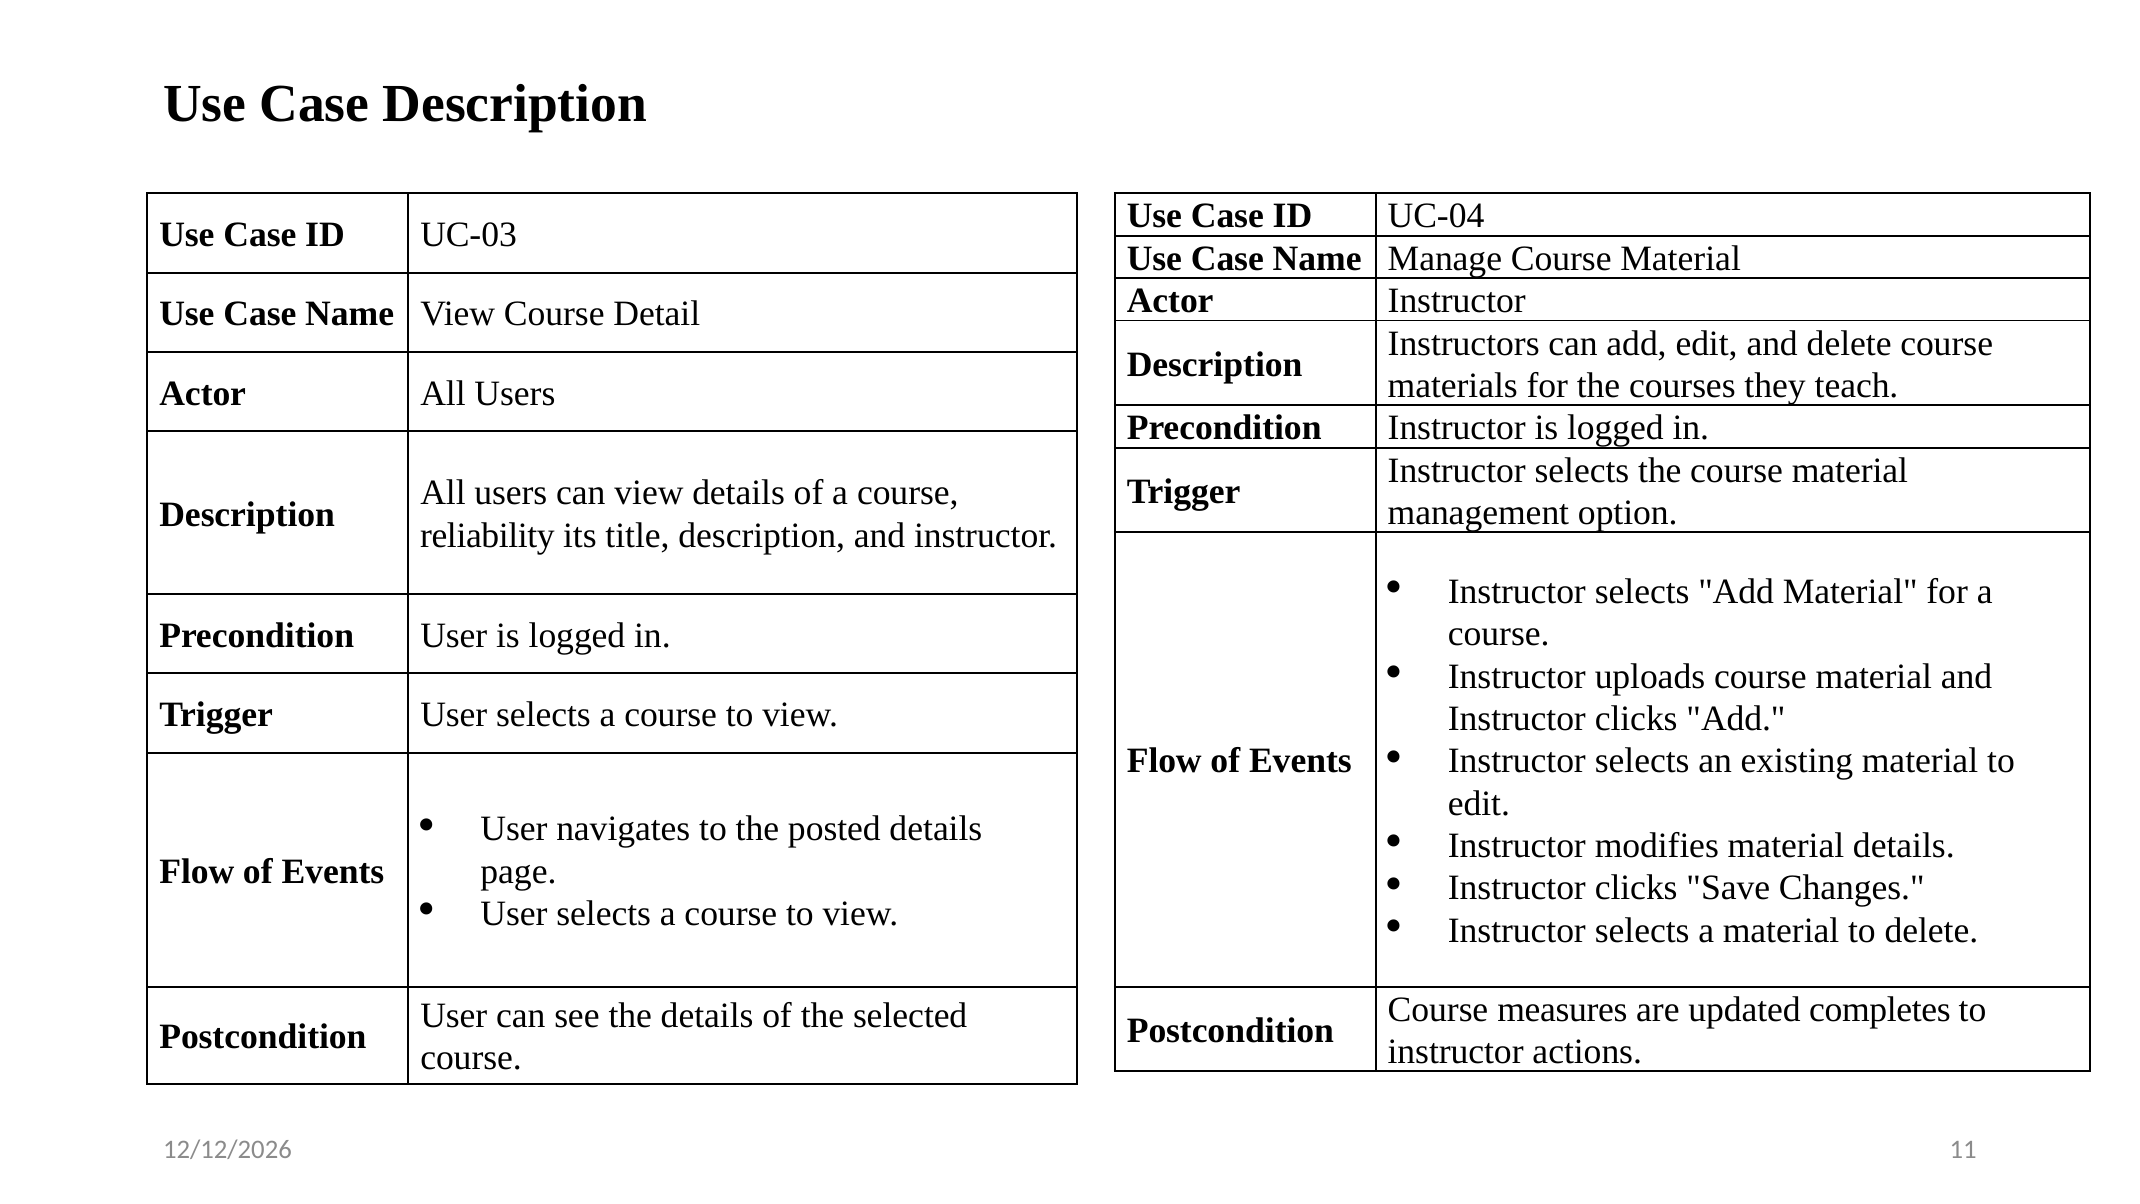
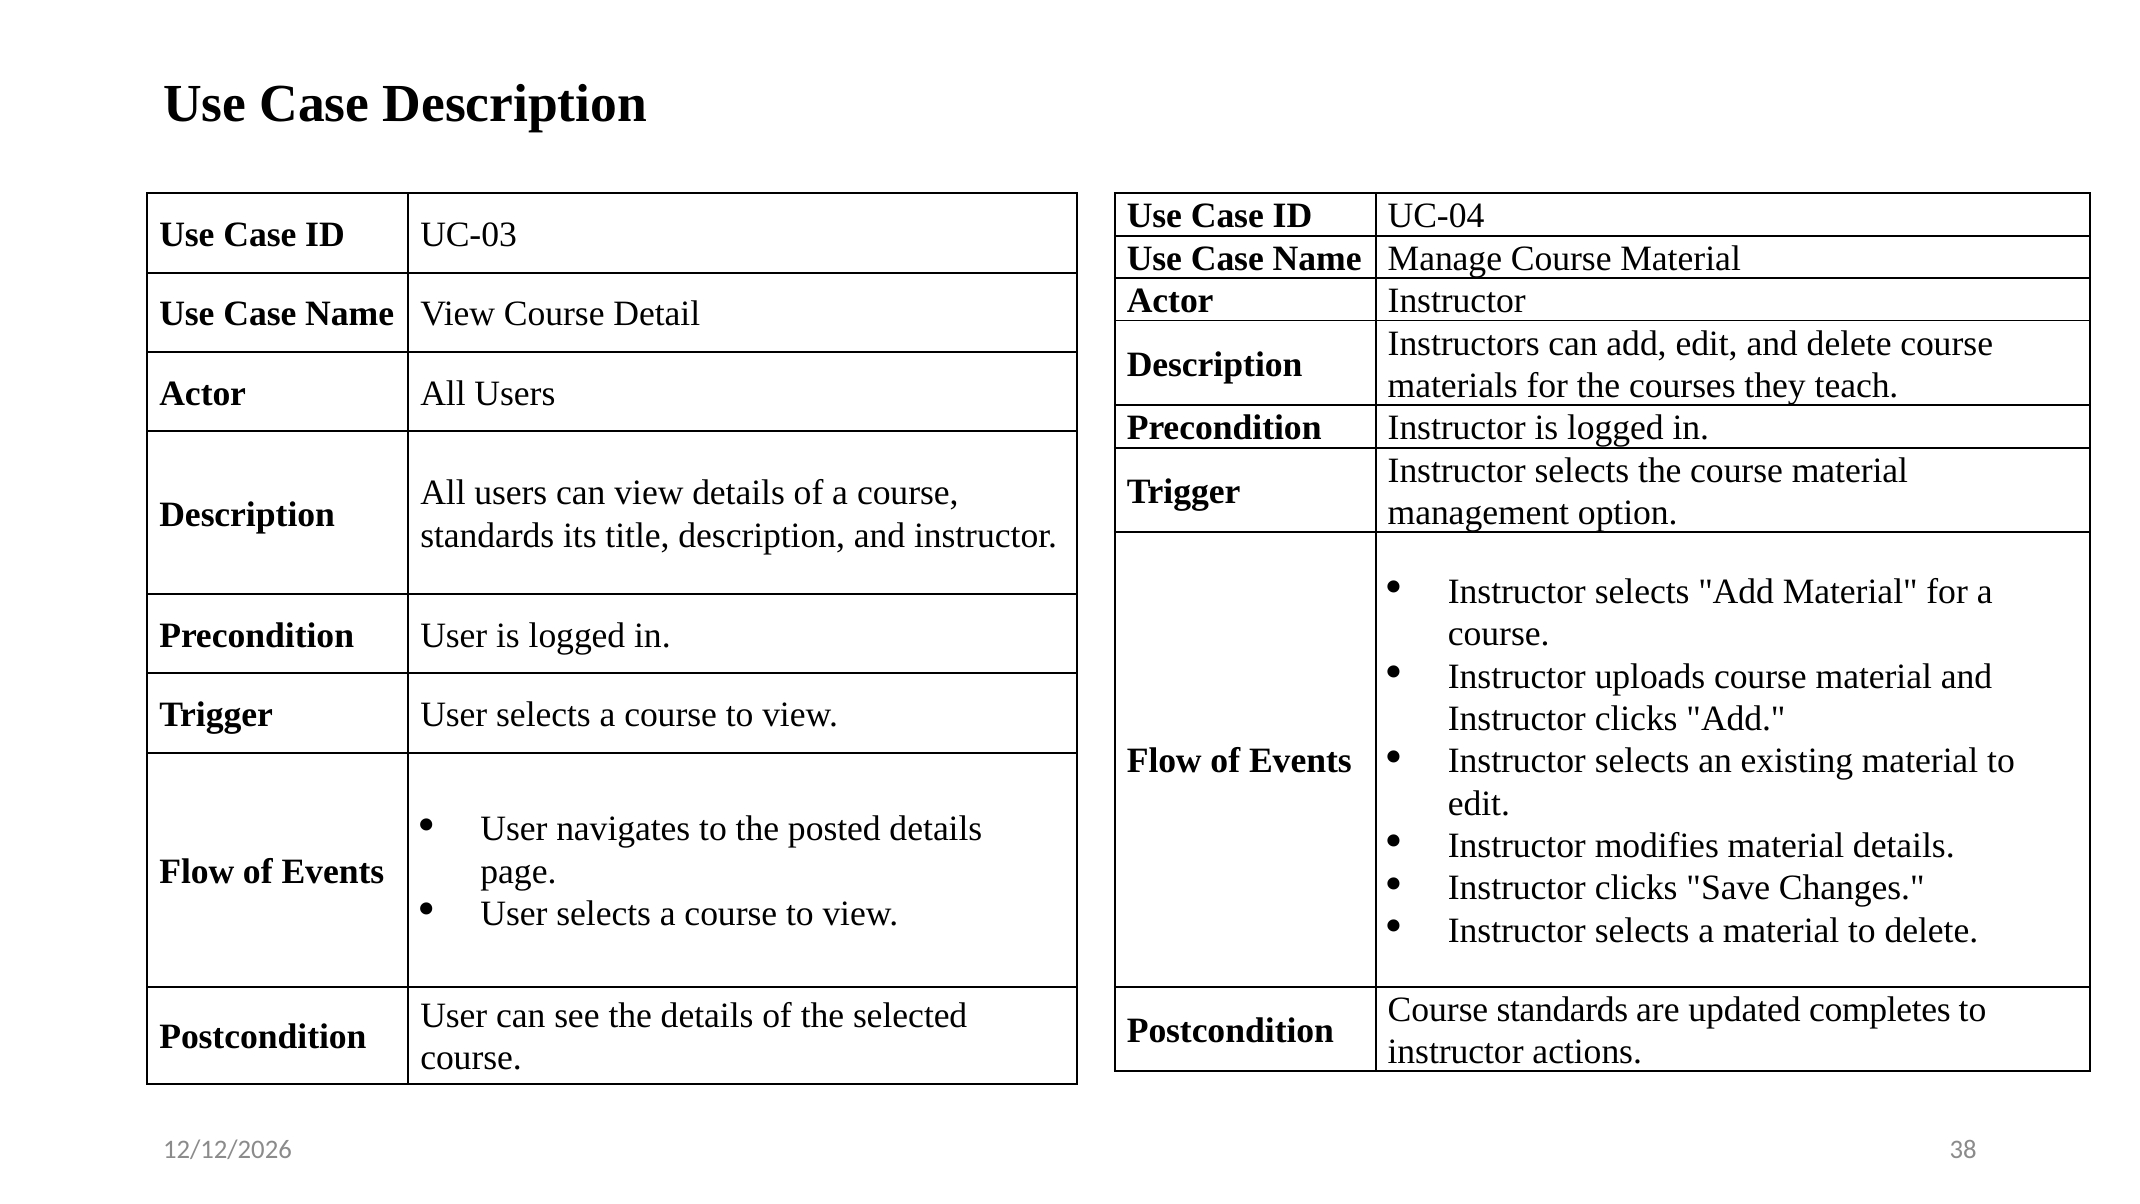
reliability: reliability -> standards (487, 535)
measures: measures -> standards (1562, 1009)
11: 11 -> 38 (1963, 1149)
